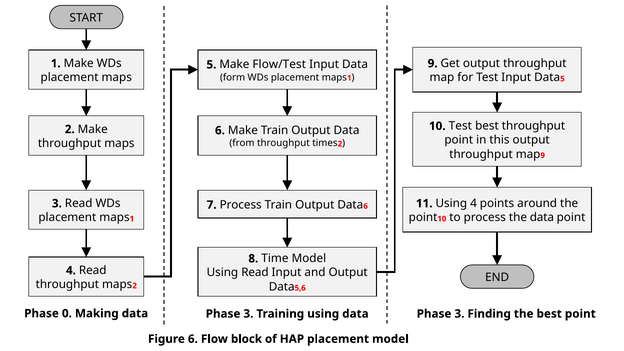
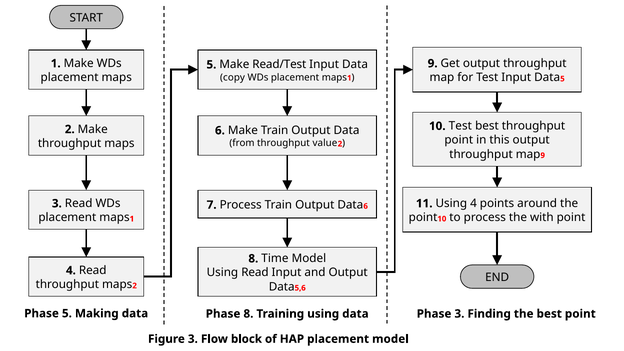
Flow/Test: Flow/Test -> Read/Test (279, 65)
form: form -> copy (233, 77)
times: times -> value (325, 143)
the data: data -> with (542, 218)
Phase 0: 0 -> 5 (67, 313)
Making data Phase 3: 3 -> 8 (248, 314)
Figure 6: 6 -> 3 (193, 339)
